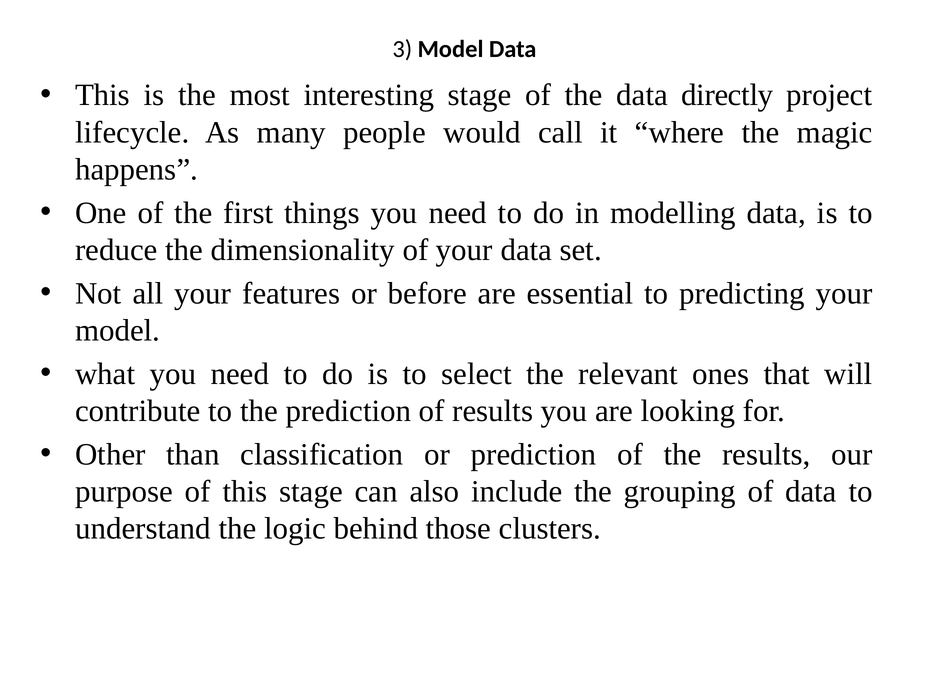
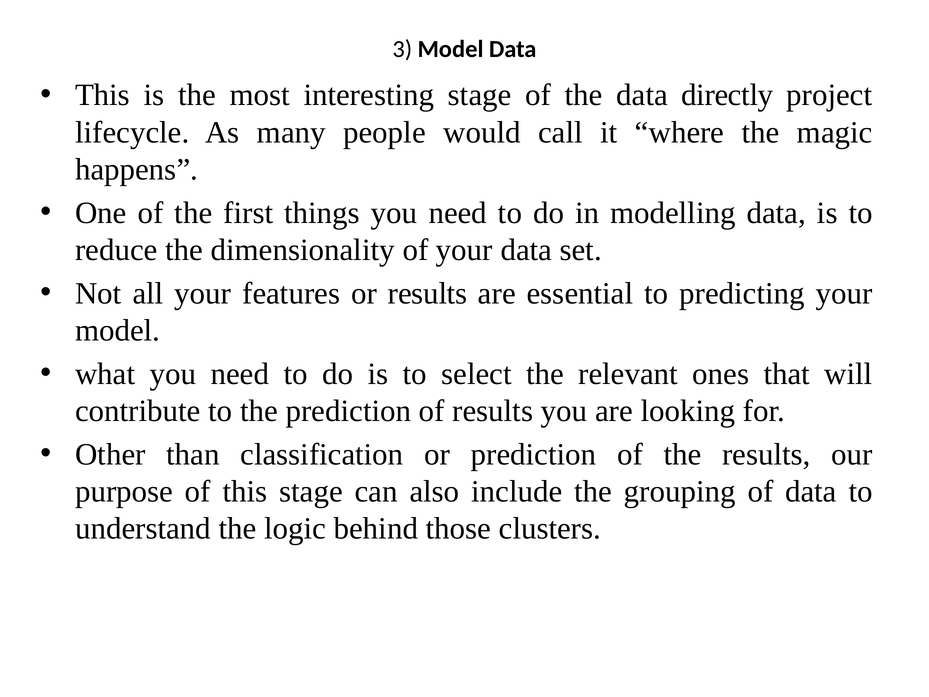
or before: before -> results (428, 293)
